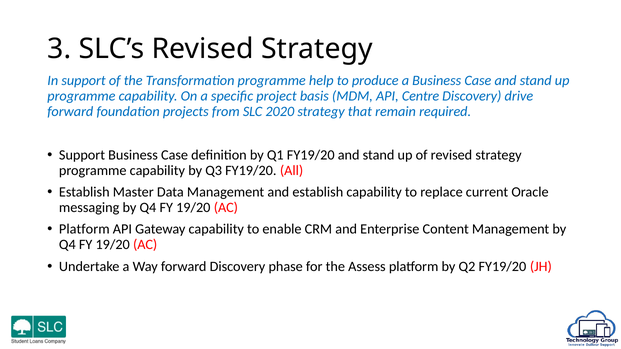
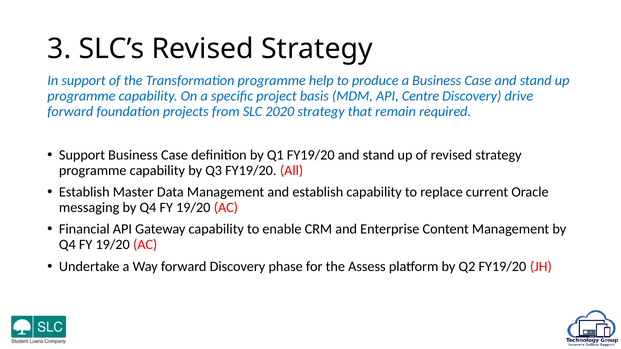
Platform: Platform -> Financial (84, 229)
